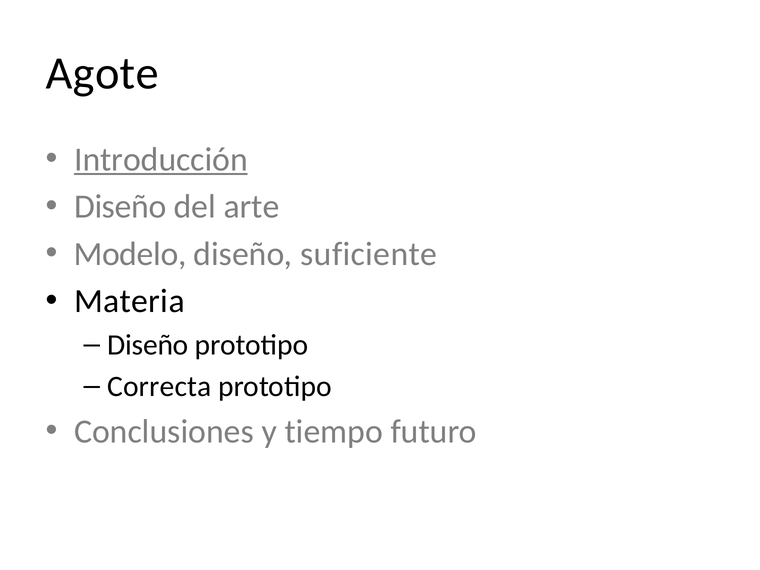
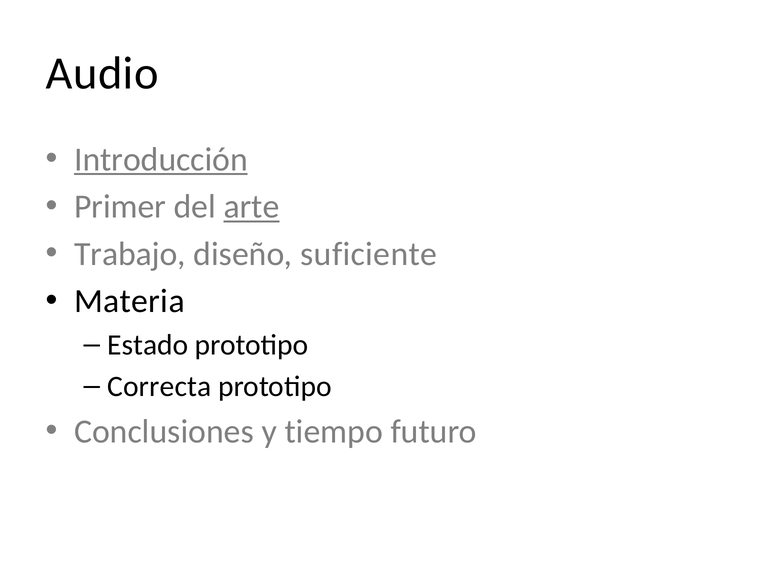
Agote: Agote -> Audio (102, 74)
Diseño: Diseño -> Primer (120, 207)
arte underline: none -> present (251, 207)
Modelo: Modelo -> Trabajo (130, 254)
Diseño: Diseño -> Estado (148, 345)
